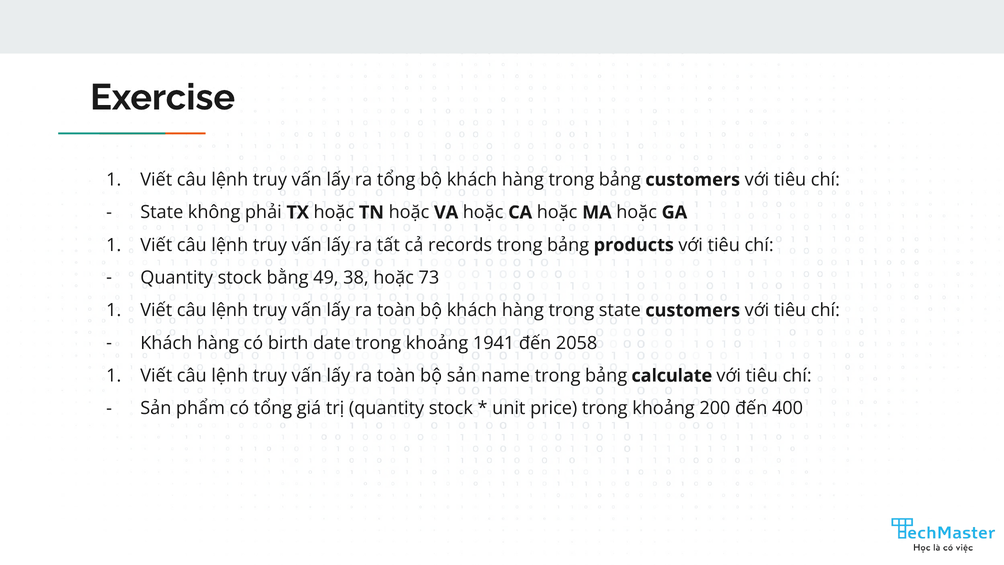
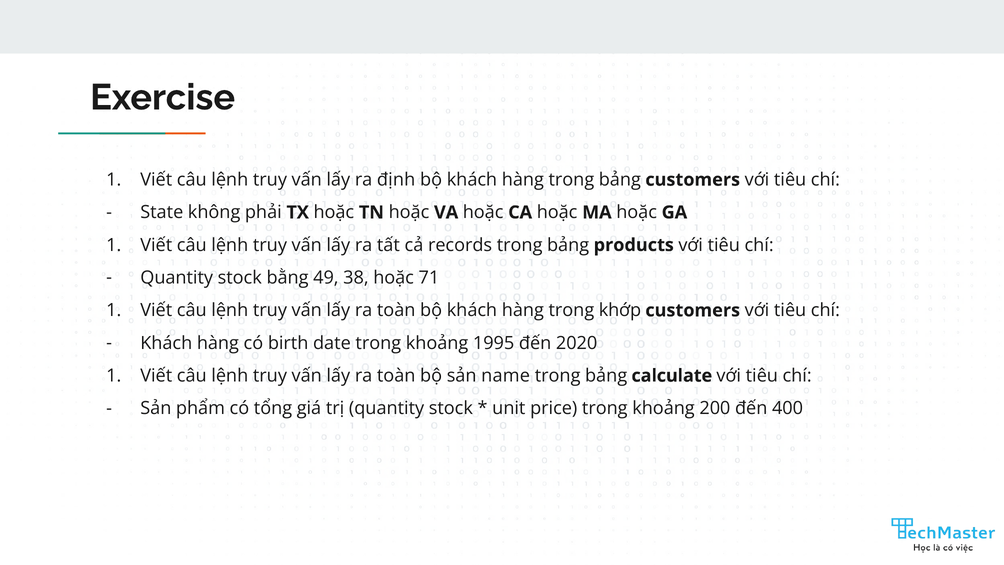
ra tổng: tổng -> định (396, 180)
73: 73 -> 71 (429, 278)
trong state: state -> khớp (620, 310)
1941: 1941 -> 1995 (494, 343)
2058: 2058 -> 2020 (577, 343)
